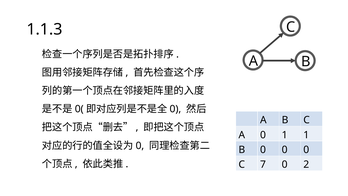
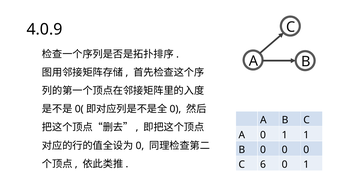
1.1.3: 1.1.3 -> 4.0.9 (44, 29)
7: 7 -> 6 (263, 164)
2: 2 -> 1 (306, 164)
